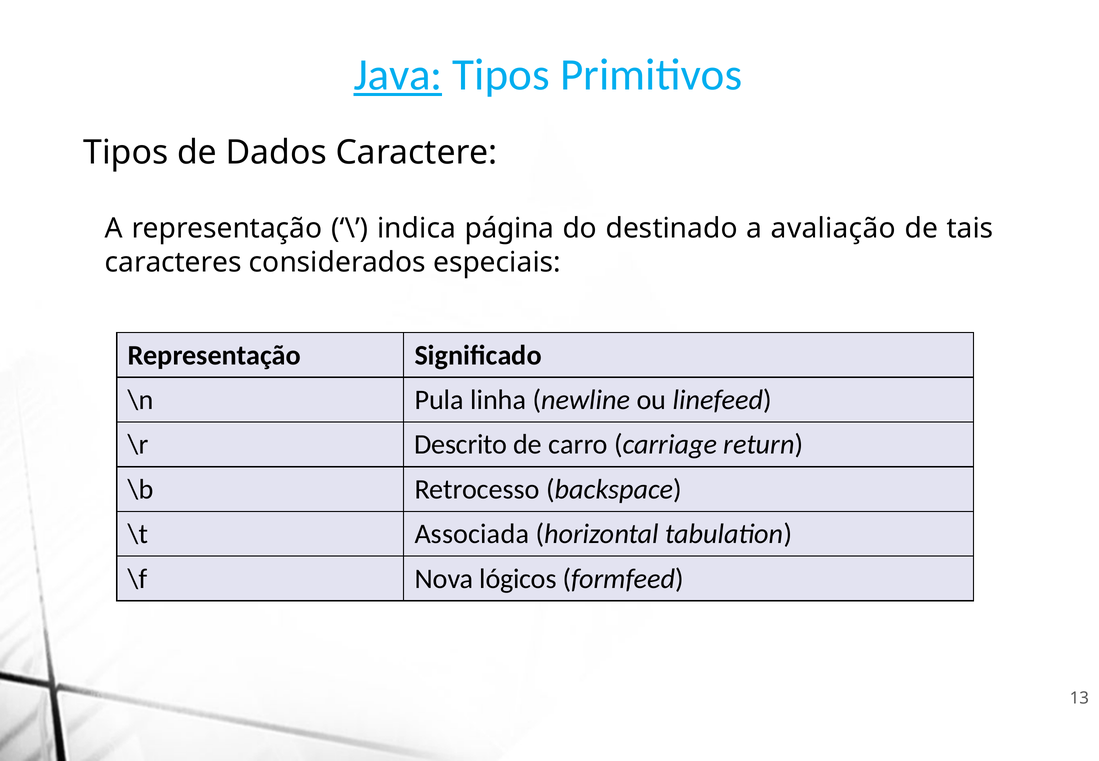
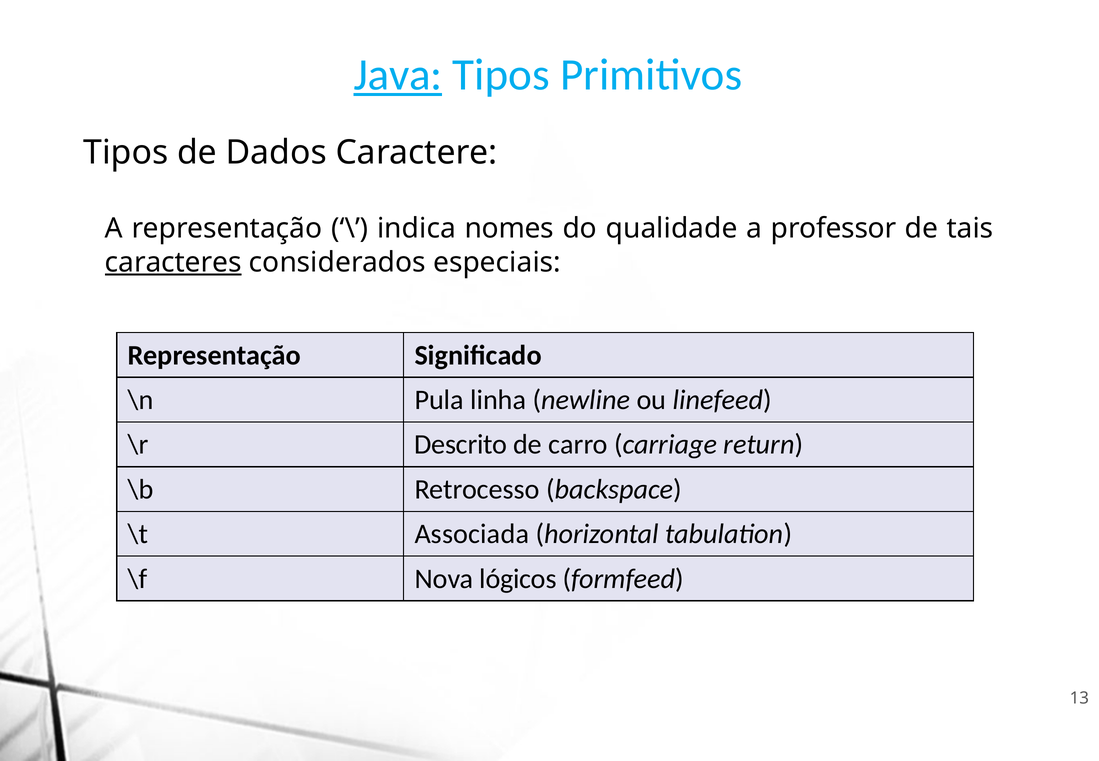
página: página -> nomes (509, 229)
destinado: destinado -> qualidade (672, 229)
avaliação: avaliação -> professor (834, 229)
caracteres underline: none -> present (173, 262)
